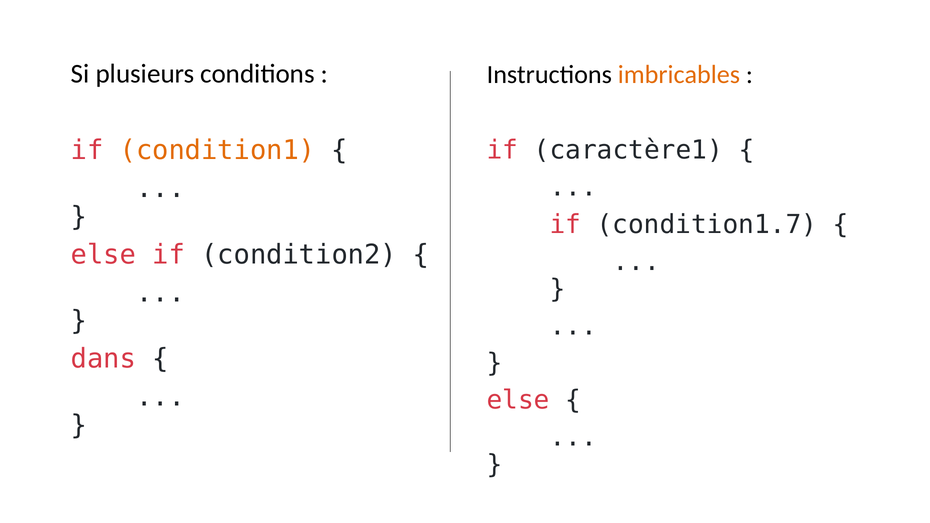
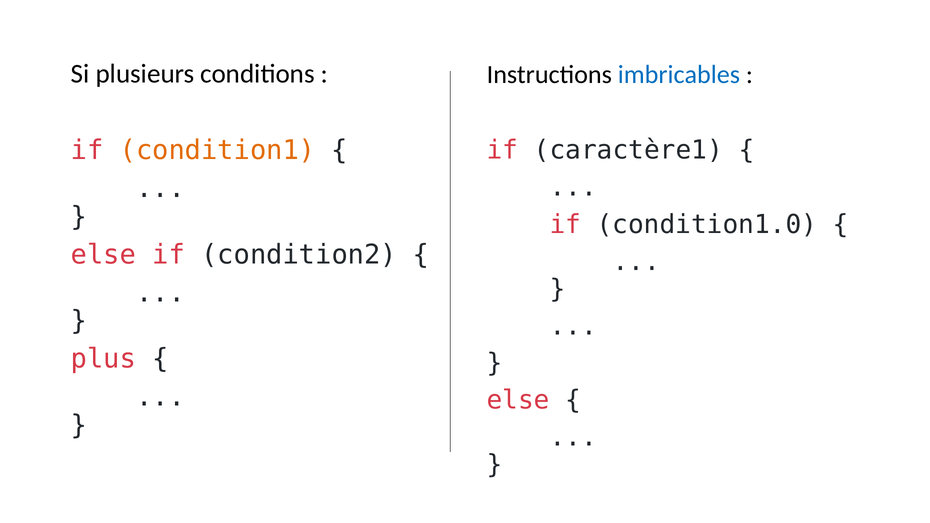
imbricables colour: orange -> blue (679, 75)
condition1.7: condition1.7 -> condition1.0 (707, 225)
dans: dans -> plus (103, 359)
